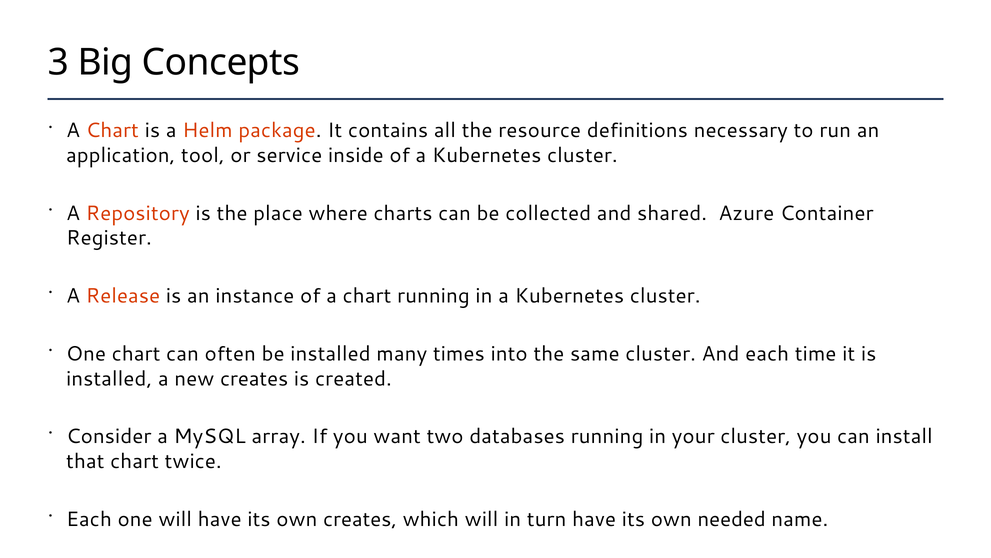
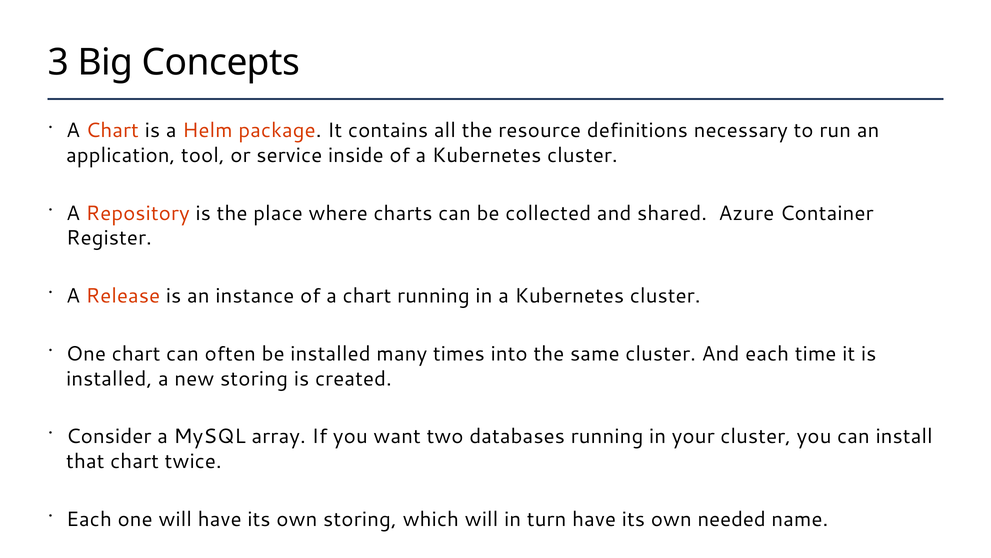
new creates: creates -> storing (254, 378)
own creates: creates -> storing (360, 519)
